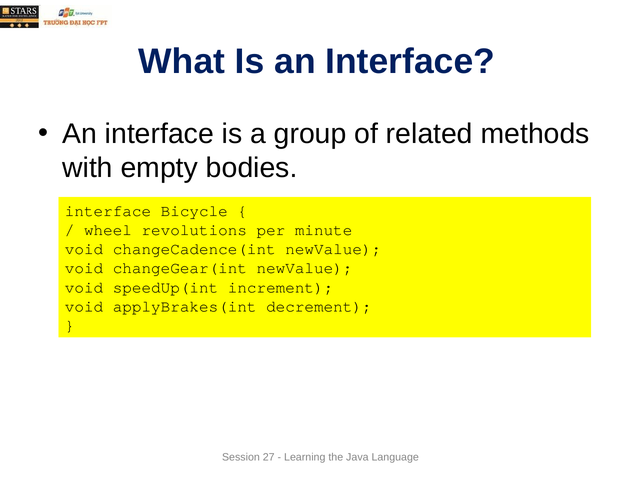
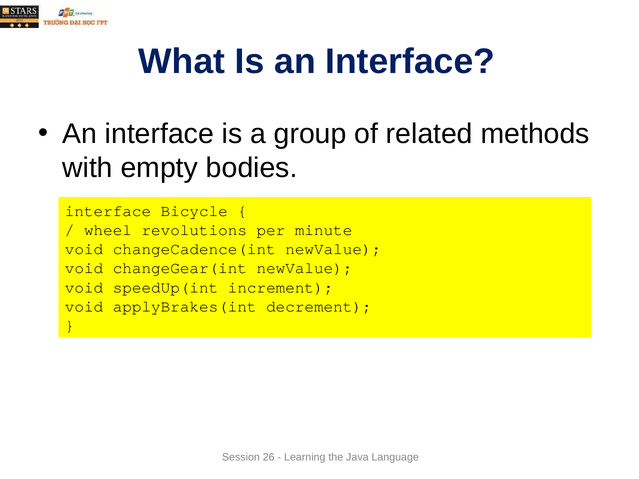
27: 27 -> 26 (269, 458)
